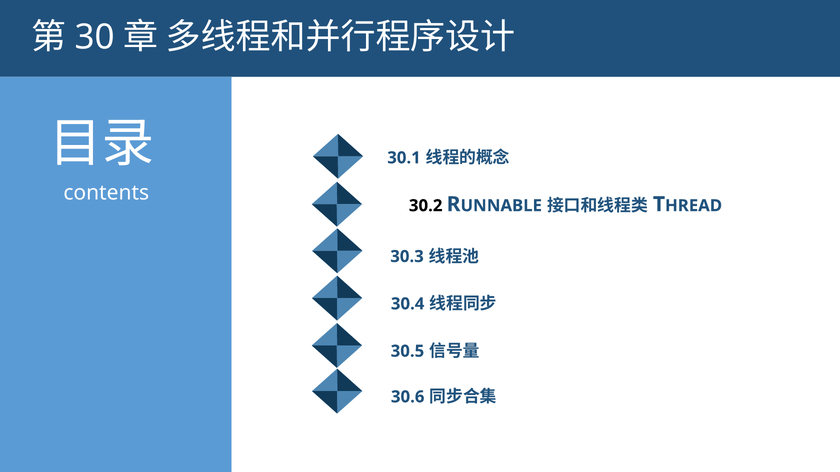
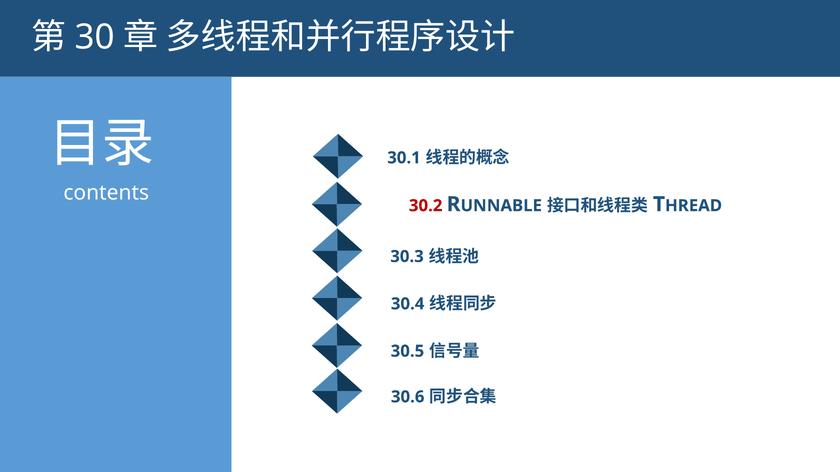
30.2 colour: black -> red (426, 206)
